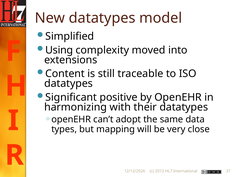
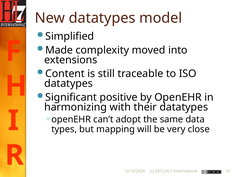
Using: Using -> Made (59, 50)
